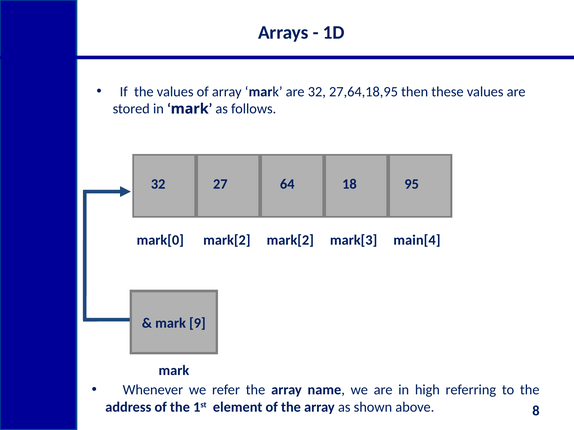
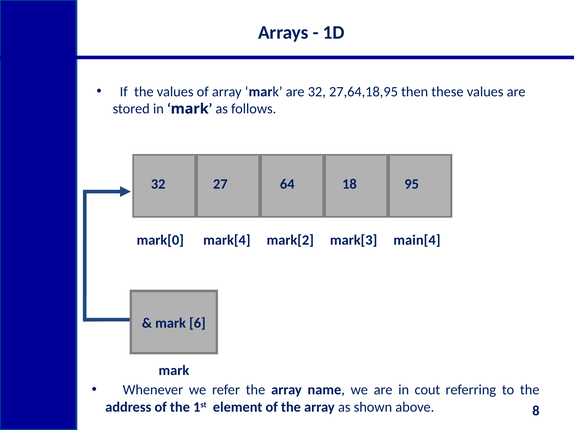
mark[0 mark[2: mark[2 -> mark[4 (227, 240)
9: 9 -> 6 (197, 323)
high: high -> cout (427, 390)
